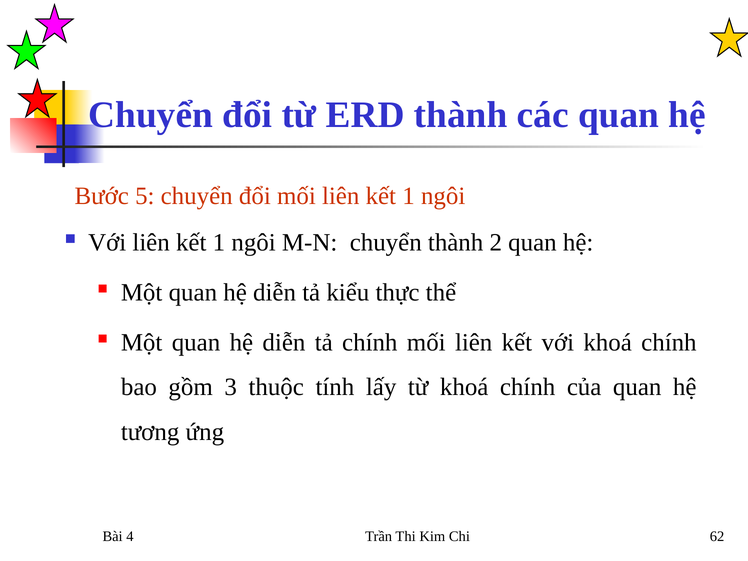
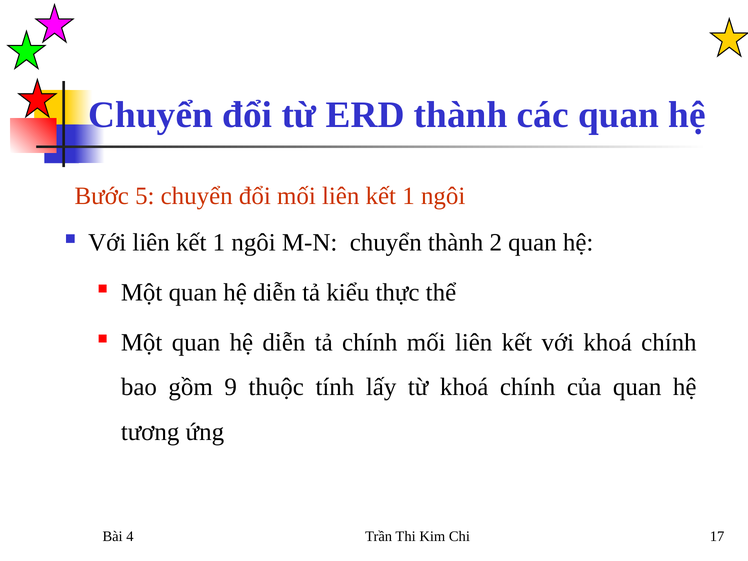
3: 3 -> 9 (231, 387)
62: 62 -> 17 (717, 537)
